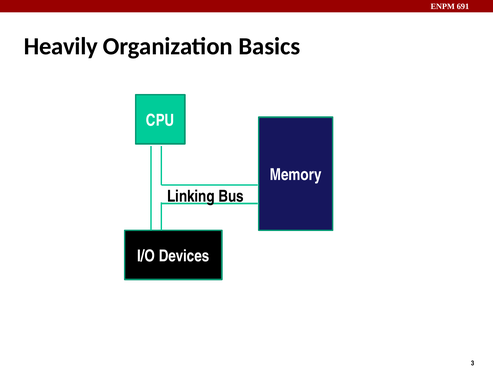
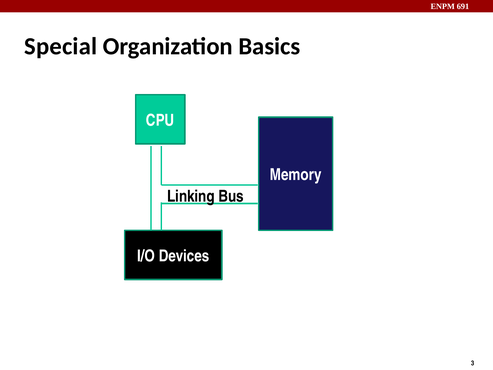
Heavily: Heavily -> Special (61, 46)
